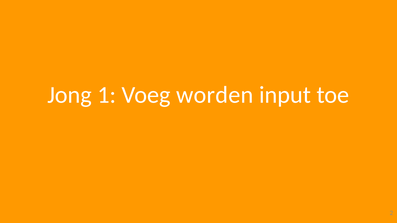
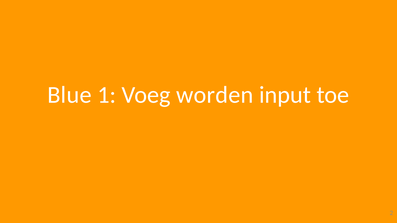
Jong: Jong -> Blue (69, 95)
